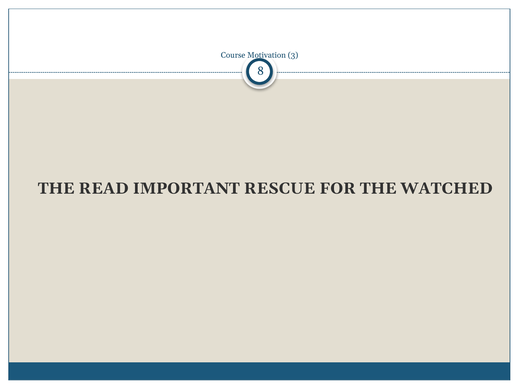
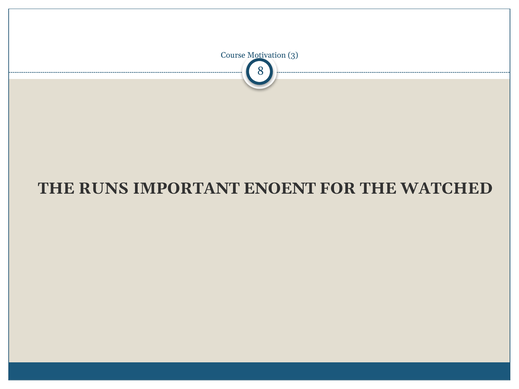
READ: READ -> RUNS (104, 189)
RESCUE: RESCUE -> ENOENT (280, 189)
